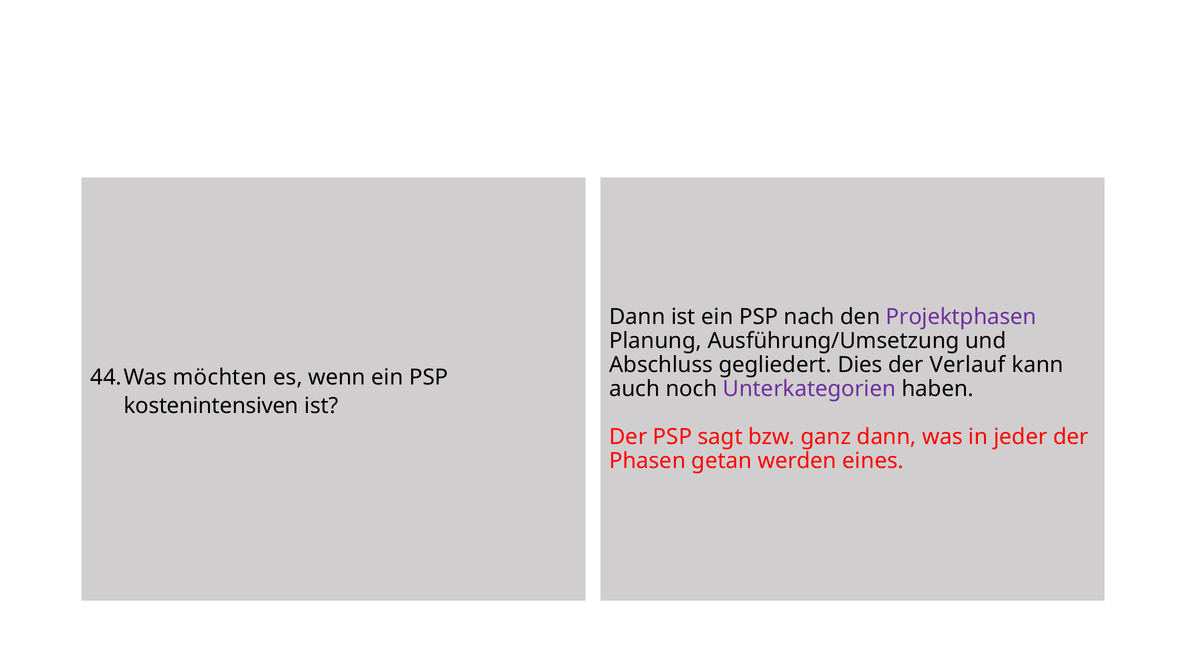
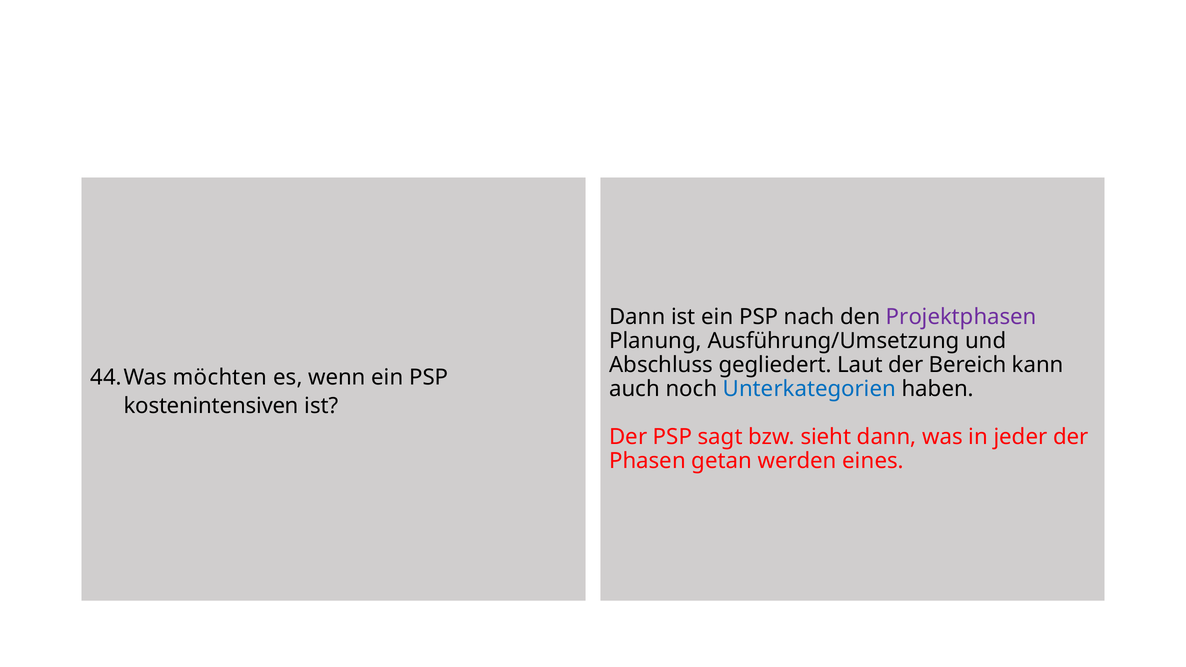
Dies: Dies -> Laut (860, 365)
Verlauf: Verlauf -> Bereich (968, 365)
Unterkategorien colour: purple -> blue (809, 389)
ganz: ganz -> sieht (826, 437)
